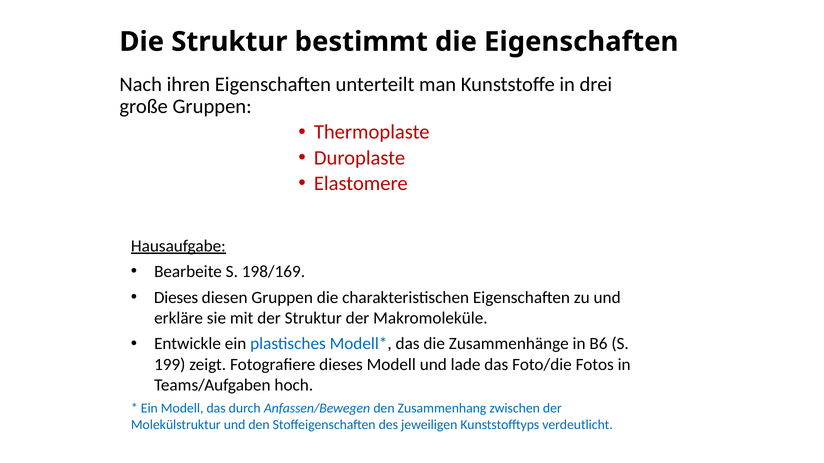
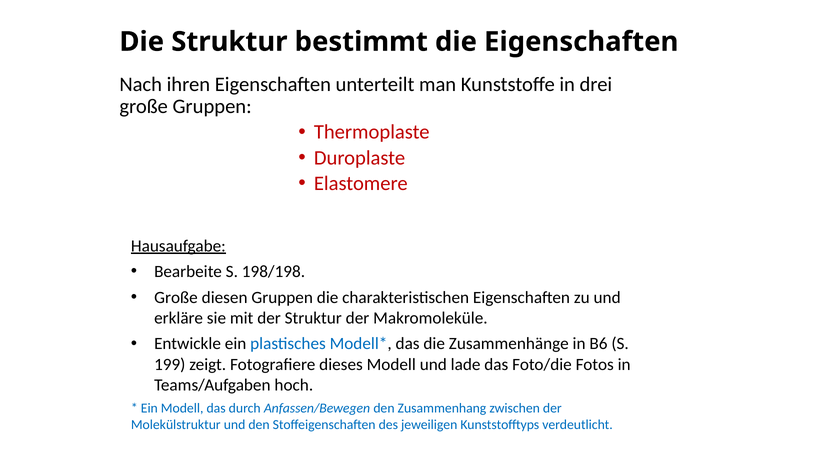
198/169: 198/169 -> 198/198 (273, 272)
Dieses: Dieses -> Große (176, 298)
